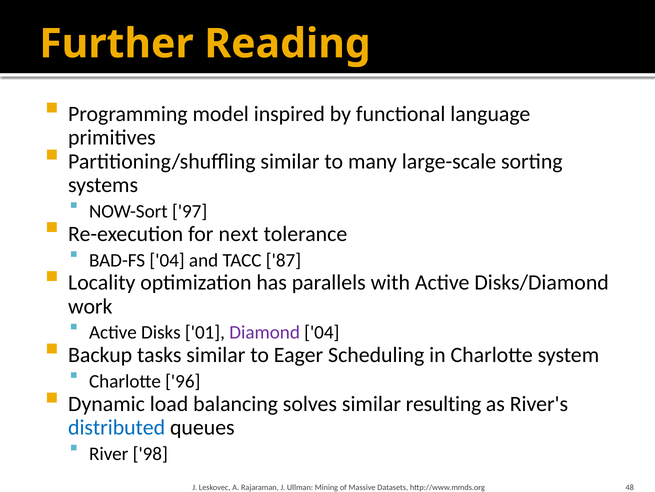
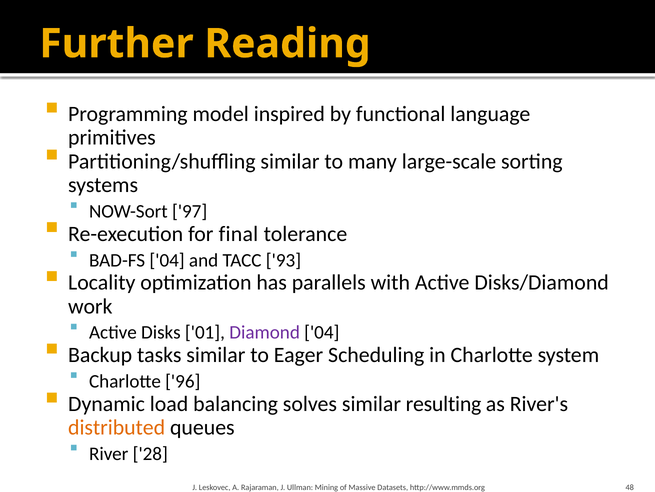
next: next -> final (238, 233)
87: 87 -> 93 (283, 260)
distributed colour: blue -> orange (117, 427)
98: 98 -> 28 (150, 453)
